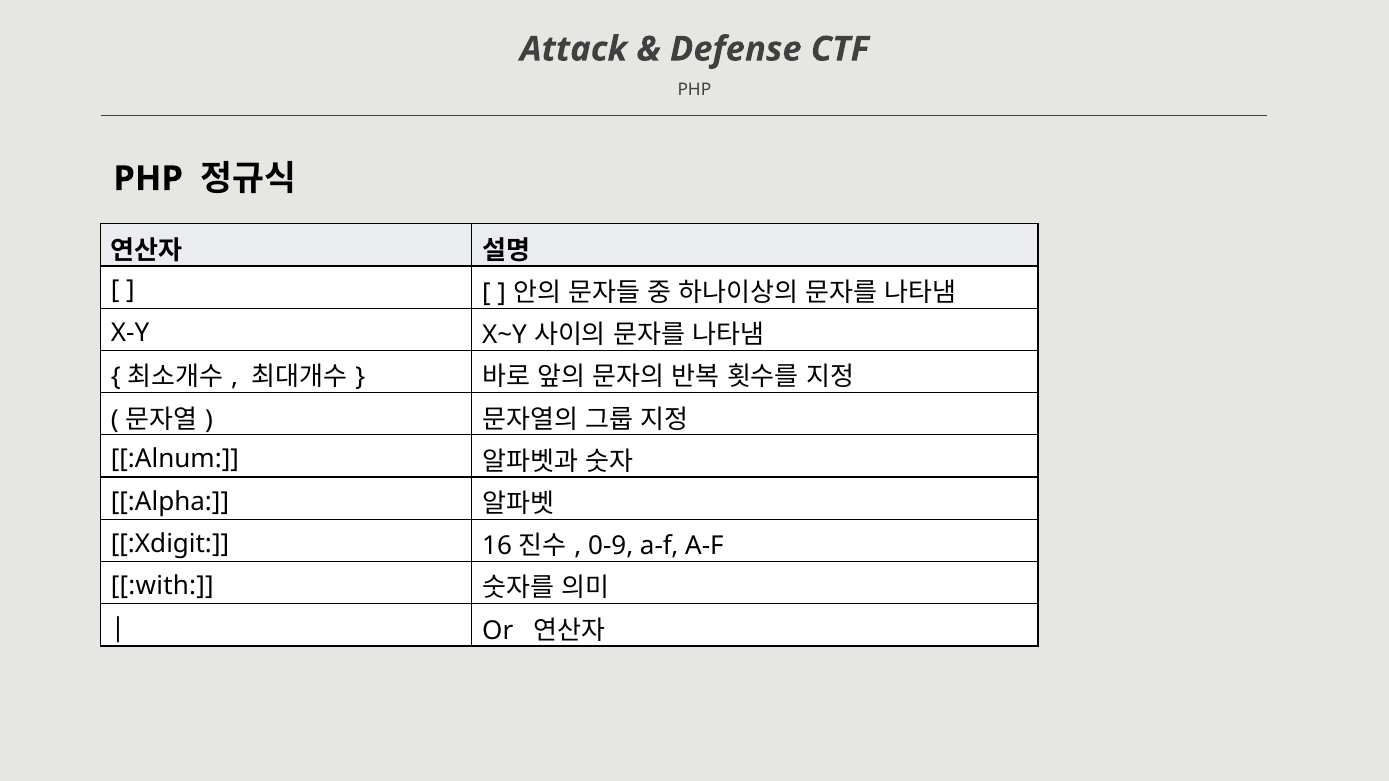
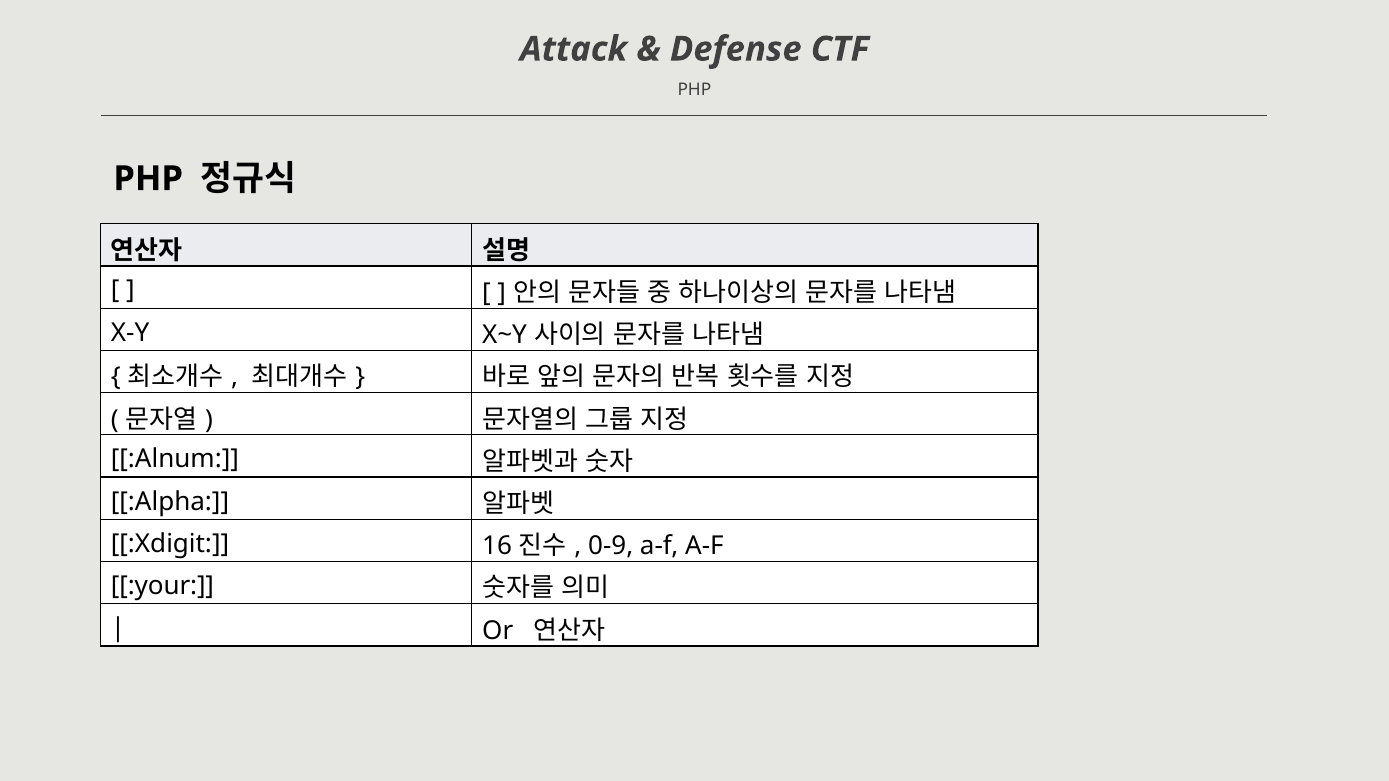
:with: :with -> :your (162, 586)
